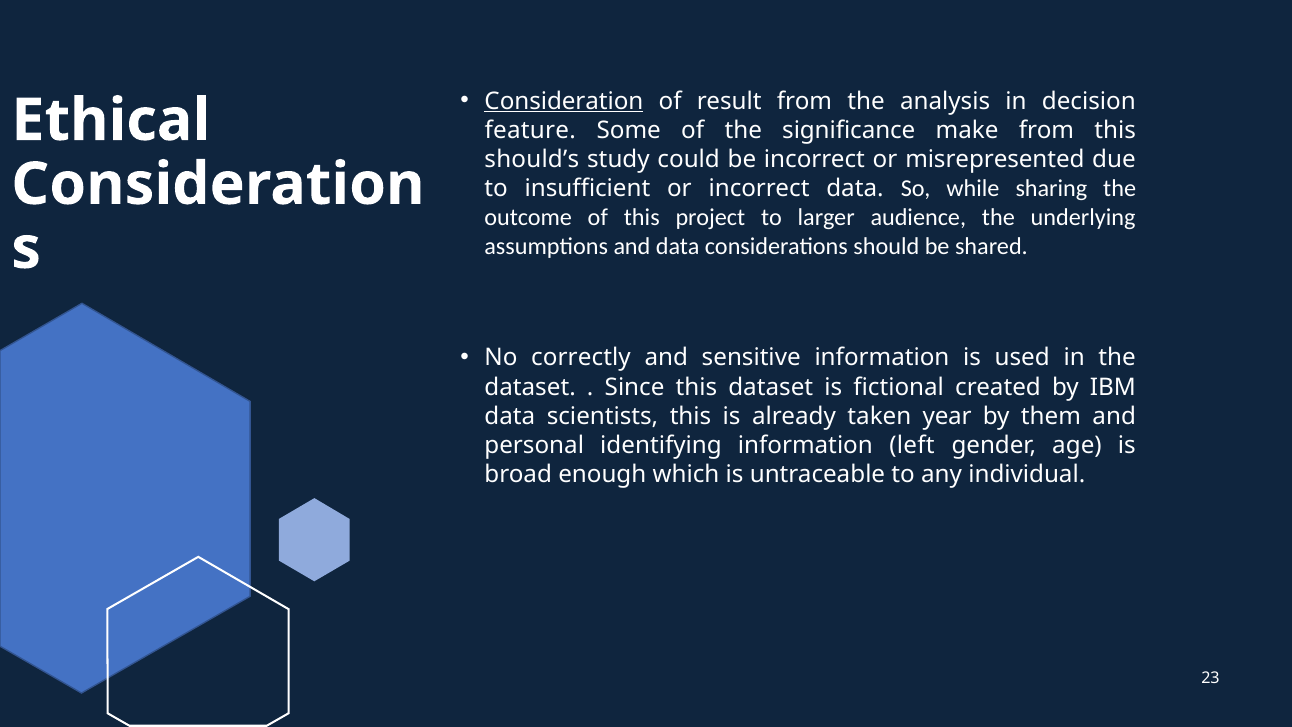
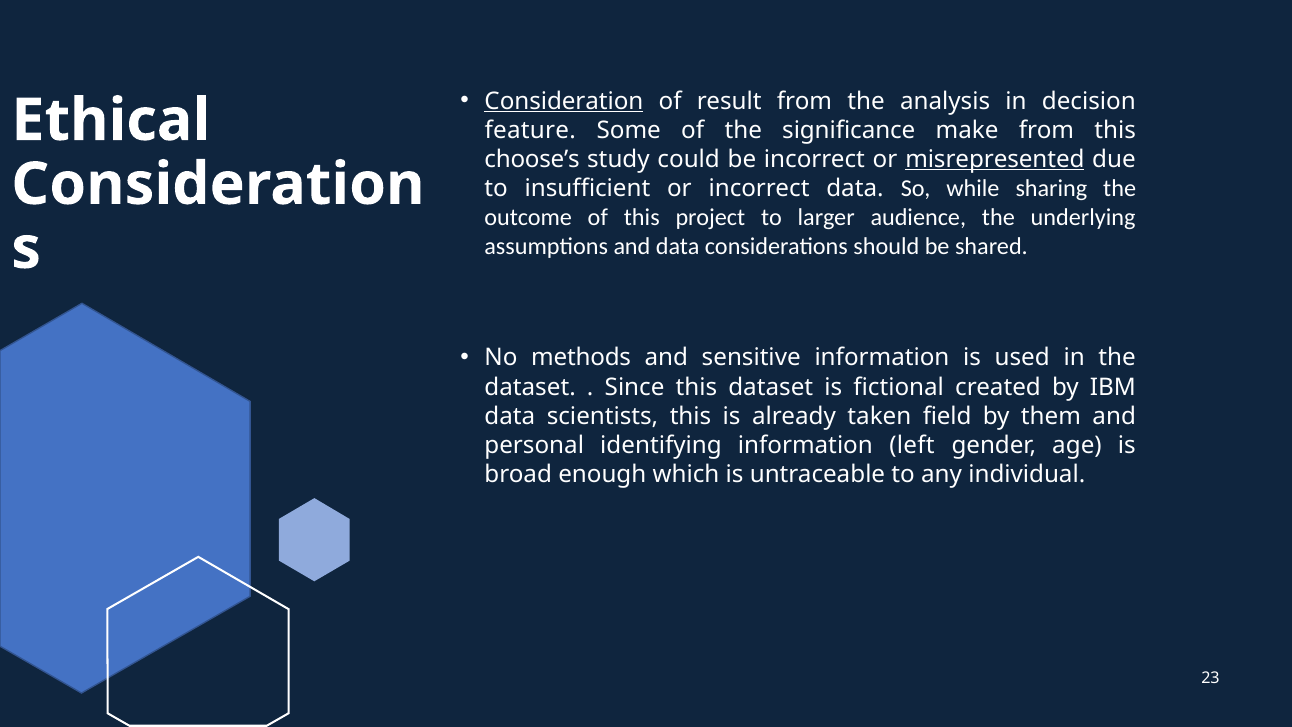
should’s: should’s -> choose’s (532, 159)
misrepresented underline: none -> present (995, 159)
correctly: correctly -> methods (581, 358)
year: year -> field (947, 416)
